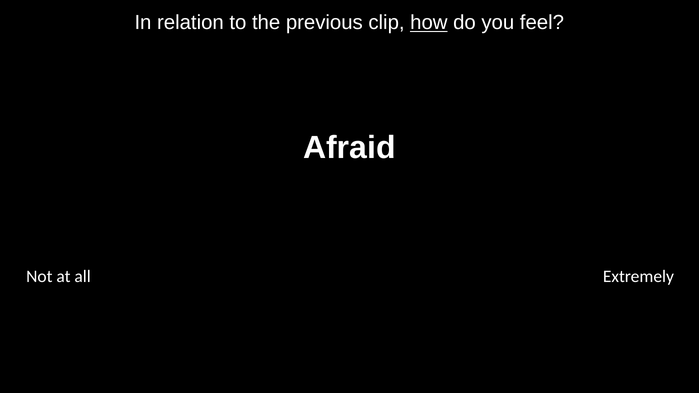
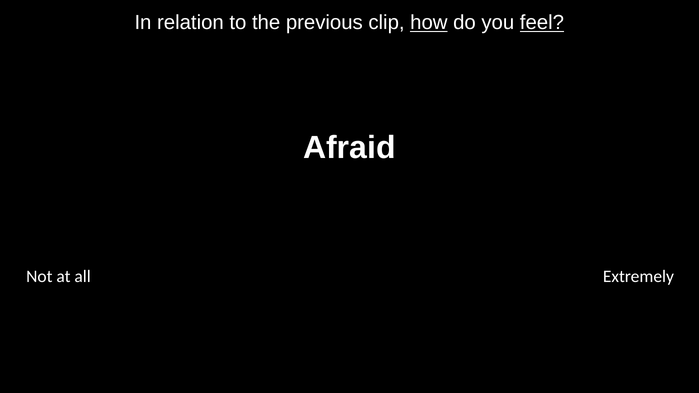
feel underline: none -> present (542, 23)
